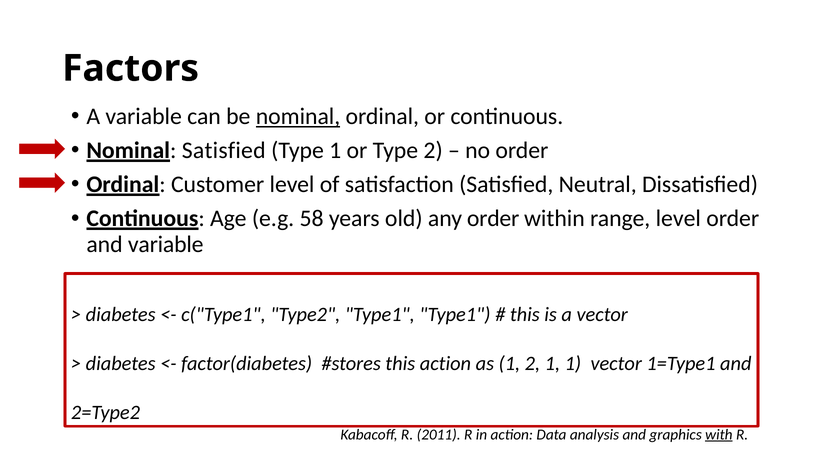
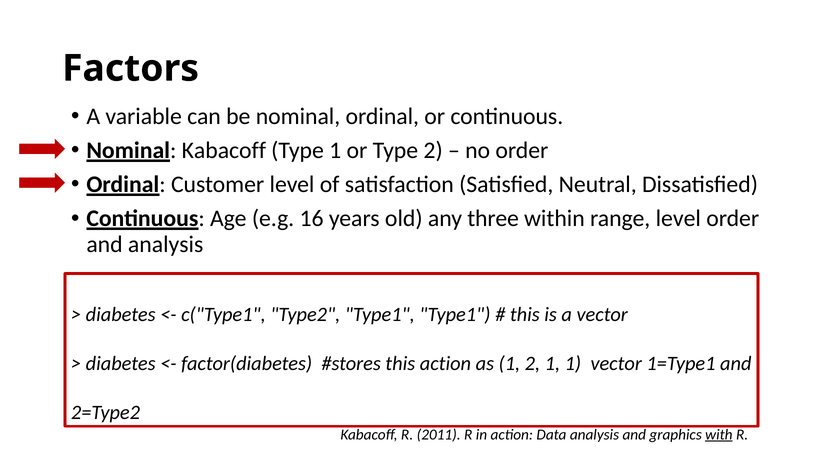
nominal underline: present -> none (298, 116)
Nominal Satisfied: Satisfied -> Kabacoff (224, 150)
58: 58 -> 16 (312, 219)
any order: order -> three (493, 219)
and variable: variable -> analysis (166, 244)
